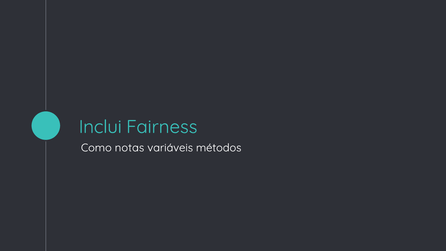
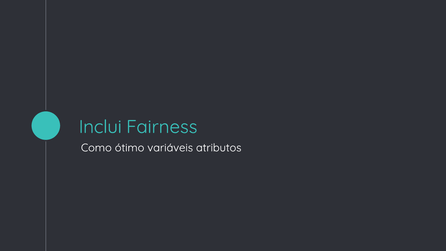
notas: notas -> ótimo (130, 148)
métodos: métodos -> atributos (219, 148)
